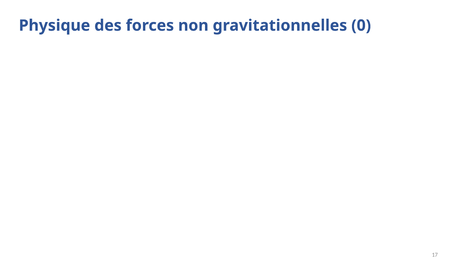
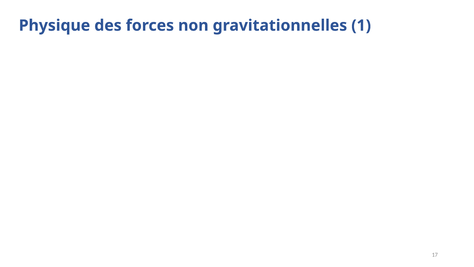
0: 0 -> 1 (361, 25)
